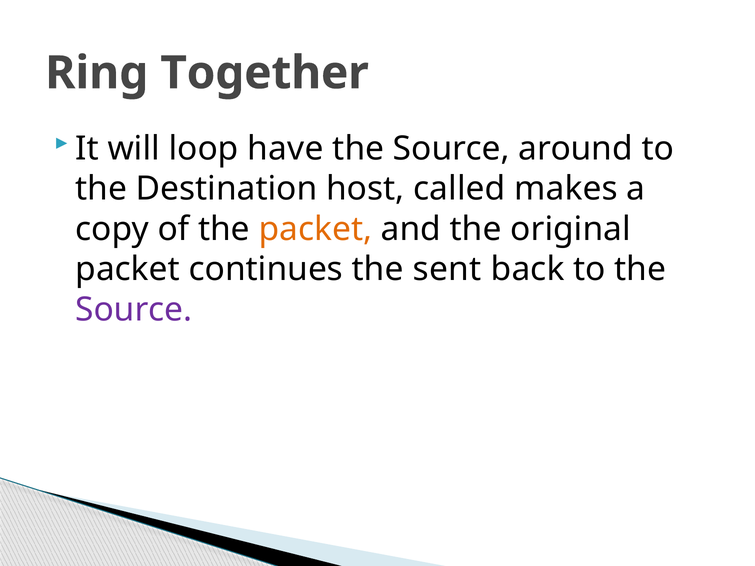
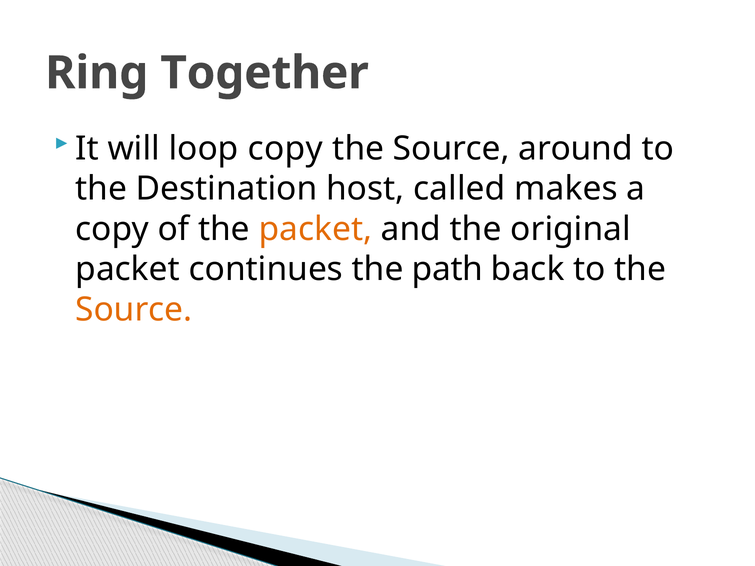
loop have: have -> copy (285, 149)
sent: sent -> path (447, 269)
Source colour: purple -> orange (134, 310)
